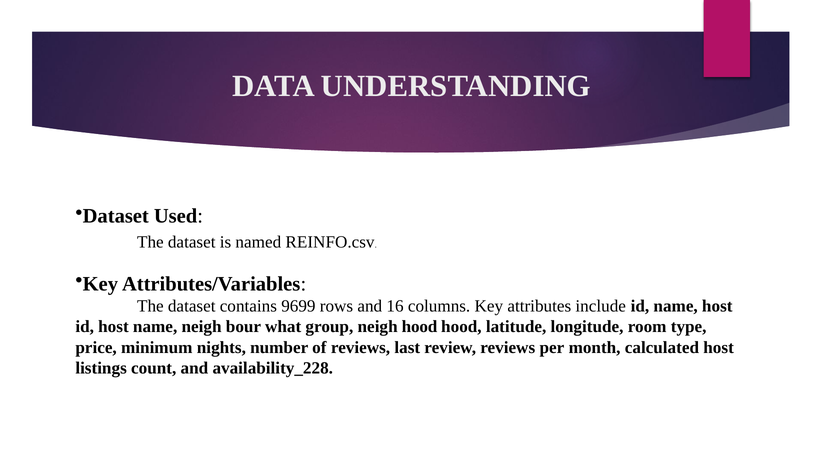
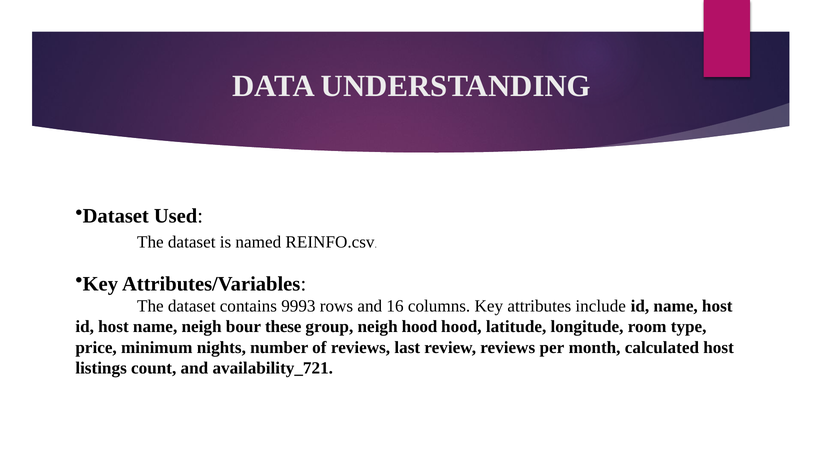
9699: 9699 -> 9993 (298, 307)
what: what -> these (283, 327)
availability_228: availability_228 -> availability_721 (273, 368)
